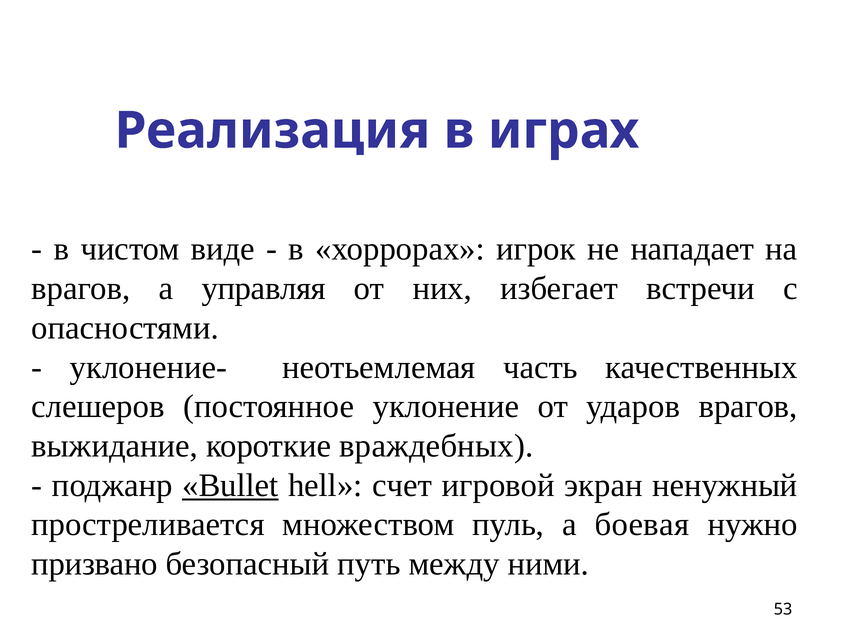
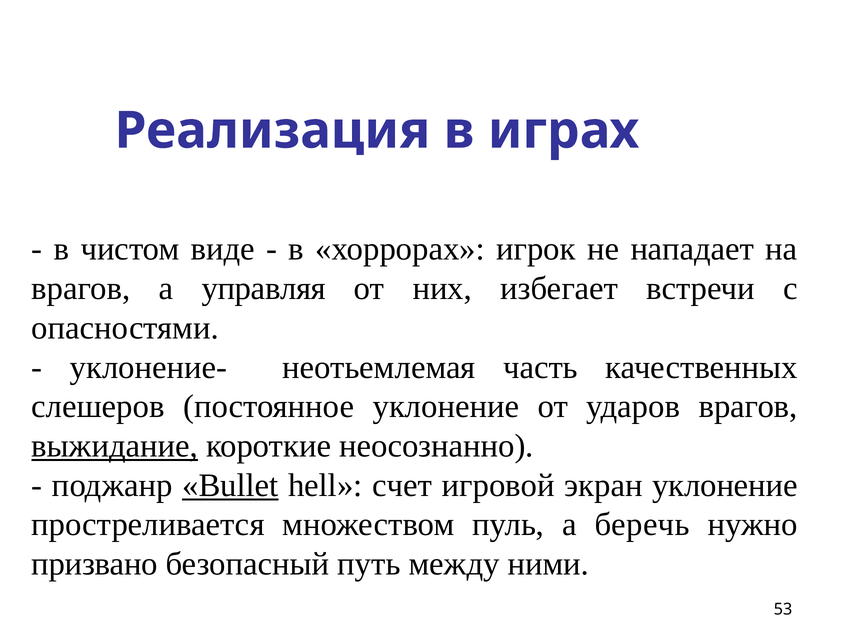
выжидание underline: none -> present (115, 446)
враждебных: враждебных -> неосознанно (436, 446)
экран ненужный: ненужный -> уклонение (725, 485)
боевая: боевая -> беречь (642, 525)
